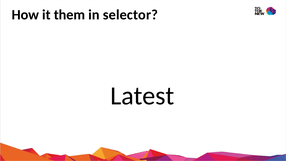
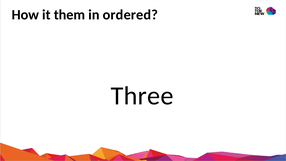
selector: selector -> ordered (130, 15)
Latest: Latest -> Three (142, 96)
